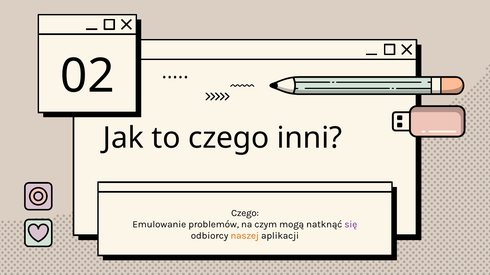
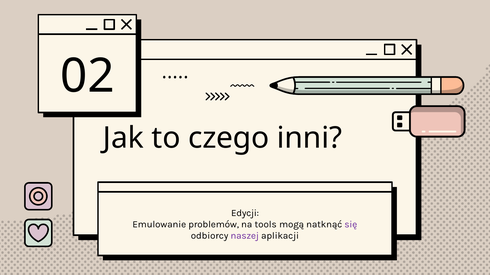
Czego: Czego -> Edycji (245, 213)
czym: czym -> tools (266, 225)
naszej colour: orange -> purple (245, 236)
